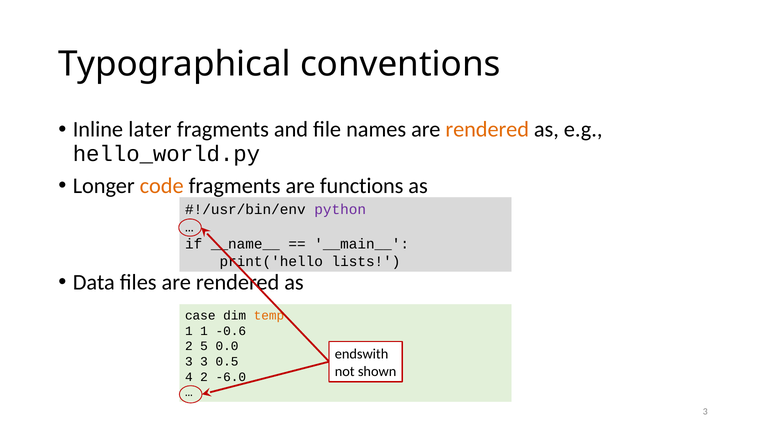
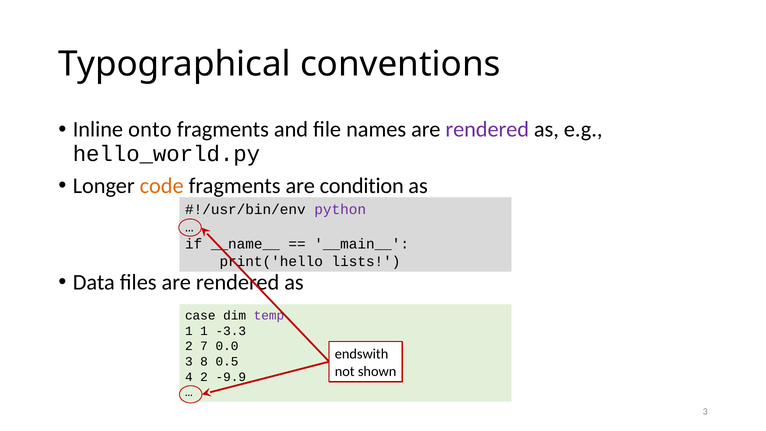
later: later -> onto (150, 130)
rendered colour: orange -> purple (487, 130)
functions: functions -> condition (362, 186)
temp colour: orange -> purple (269, 316)
-0.6: -0.6 -> -3.3 (231, 331)
5: 5 -> 7 (204, 346)
3 3: 3 -> 8 (204, 361)
-6.0: -6.0 -> -9.9 (231, 377)
